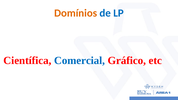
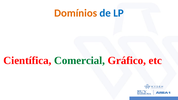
Comercial colour: blue -> green (80, 61)
